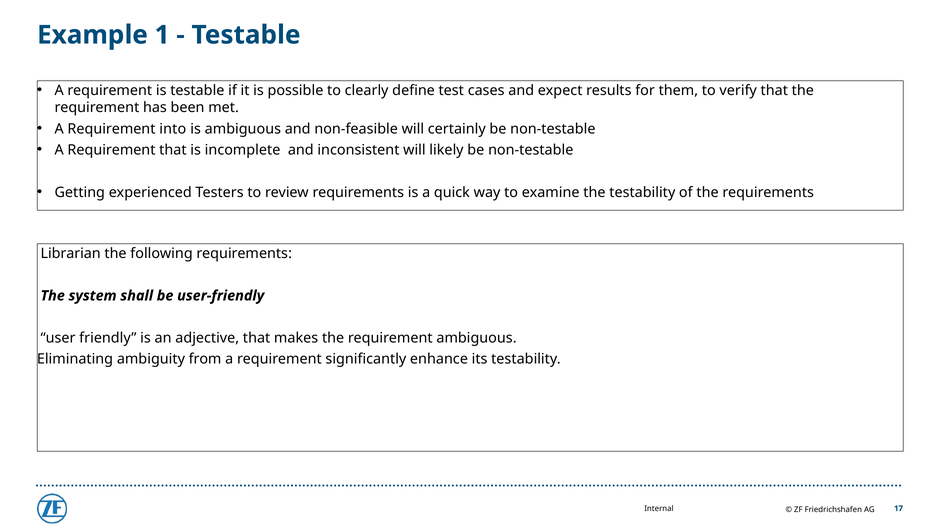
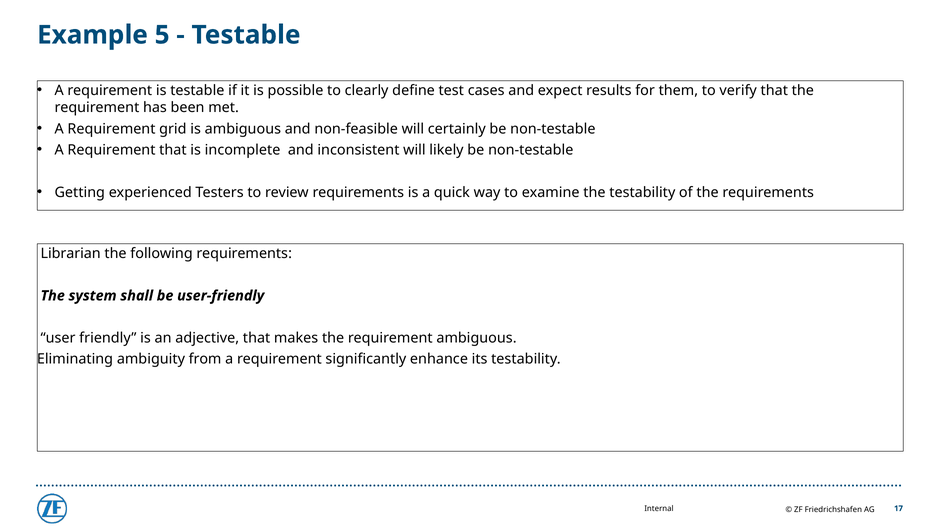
1: 1 -> 5 (162, 35)
into: into -> grid (173, 129)
